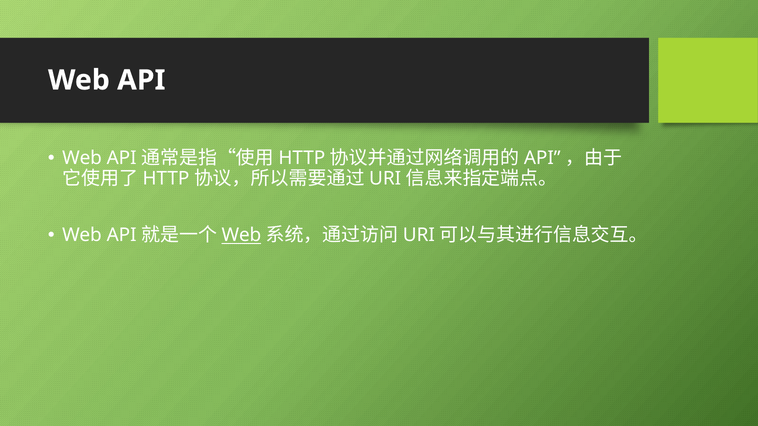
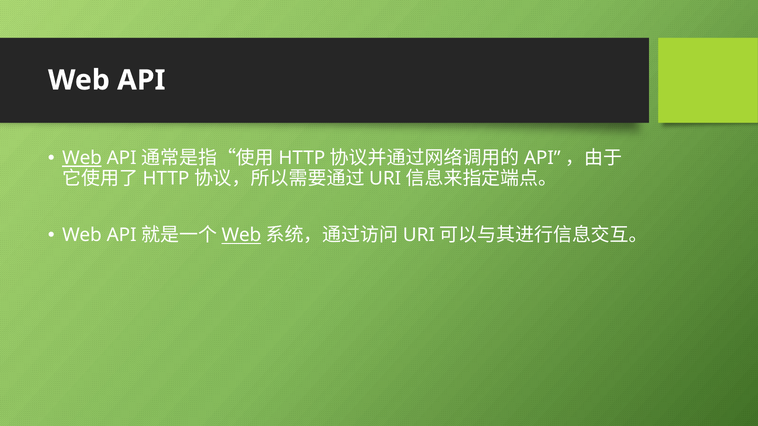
Web underline: none -> present (82, 158)
